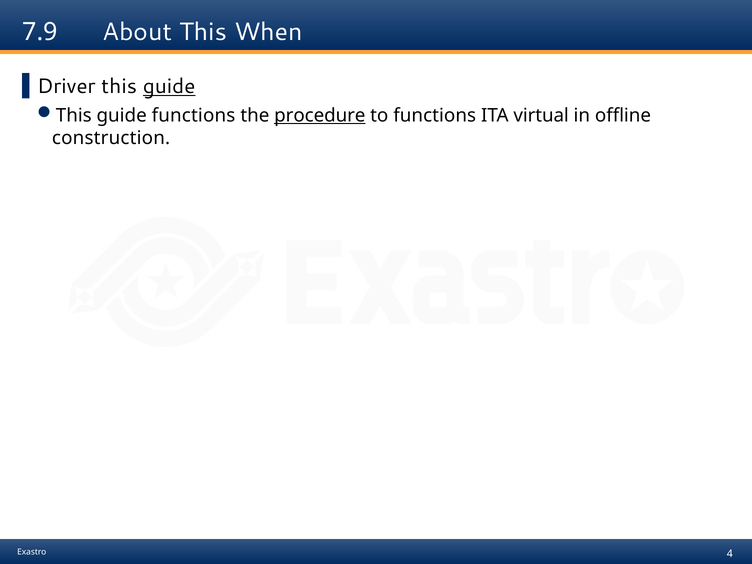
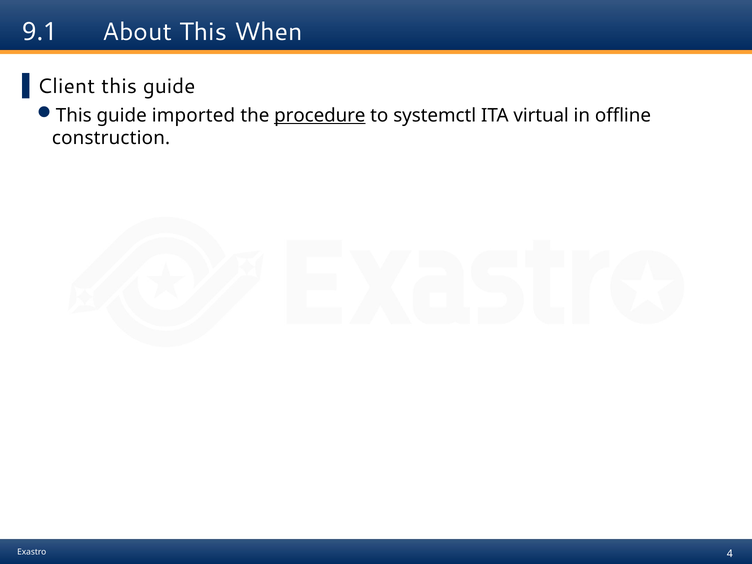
7.9: 7.9 -> 9.1 (40, 32)
Driver: Driver -> Client (66, 87)
guide underline: present -> none (169, 87)
guide functions: functions -> imported (193, 115)
to functions: functions -> systemctl (435, 115)
